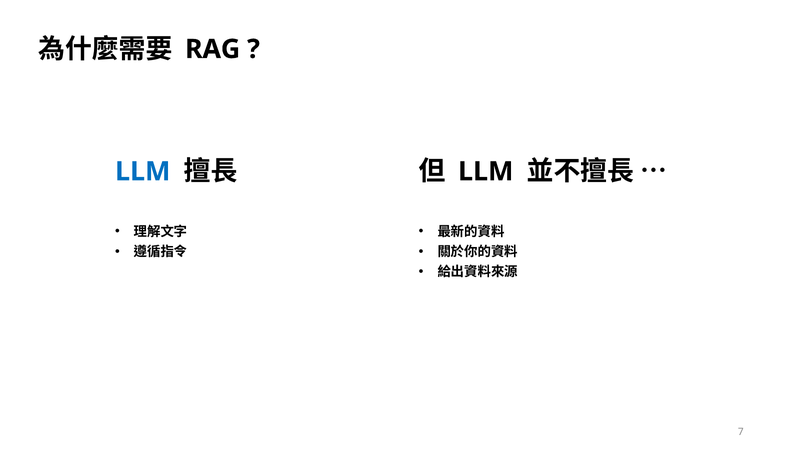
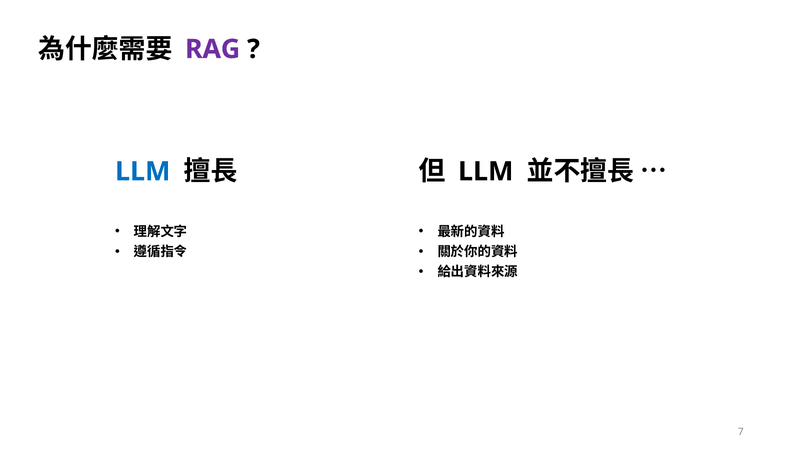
RAG colour: black -> purple (213, 49)
